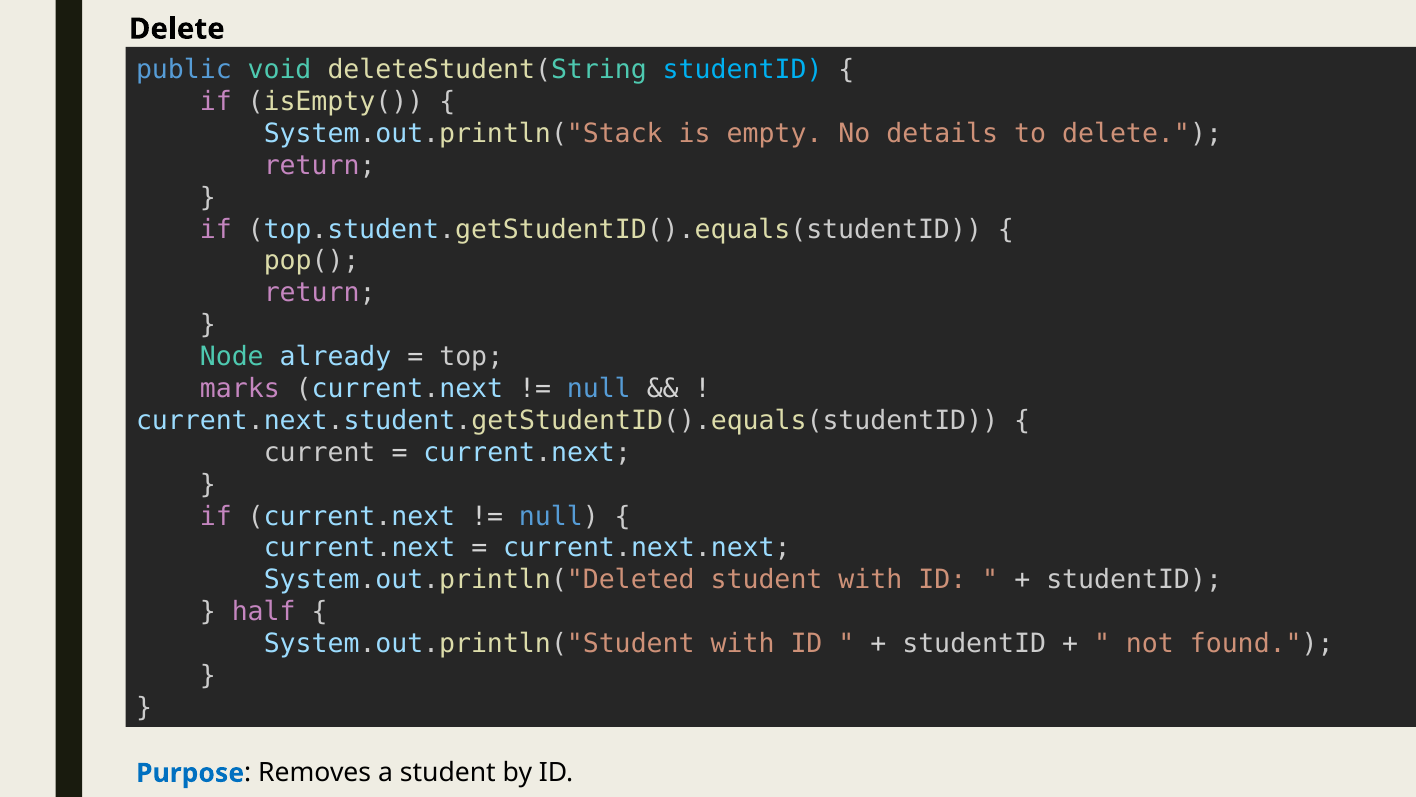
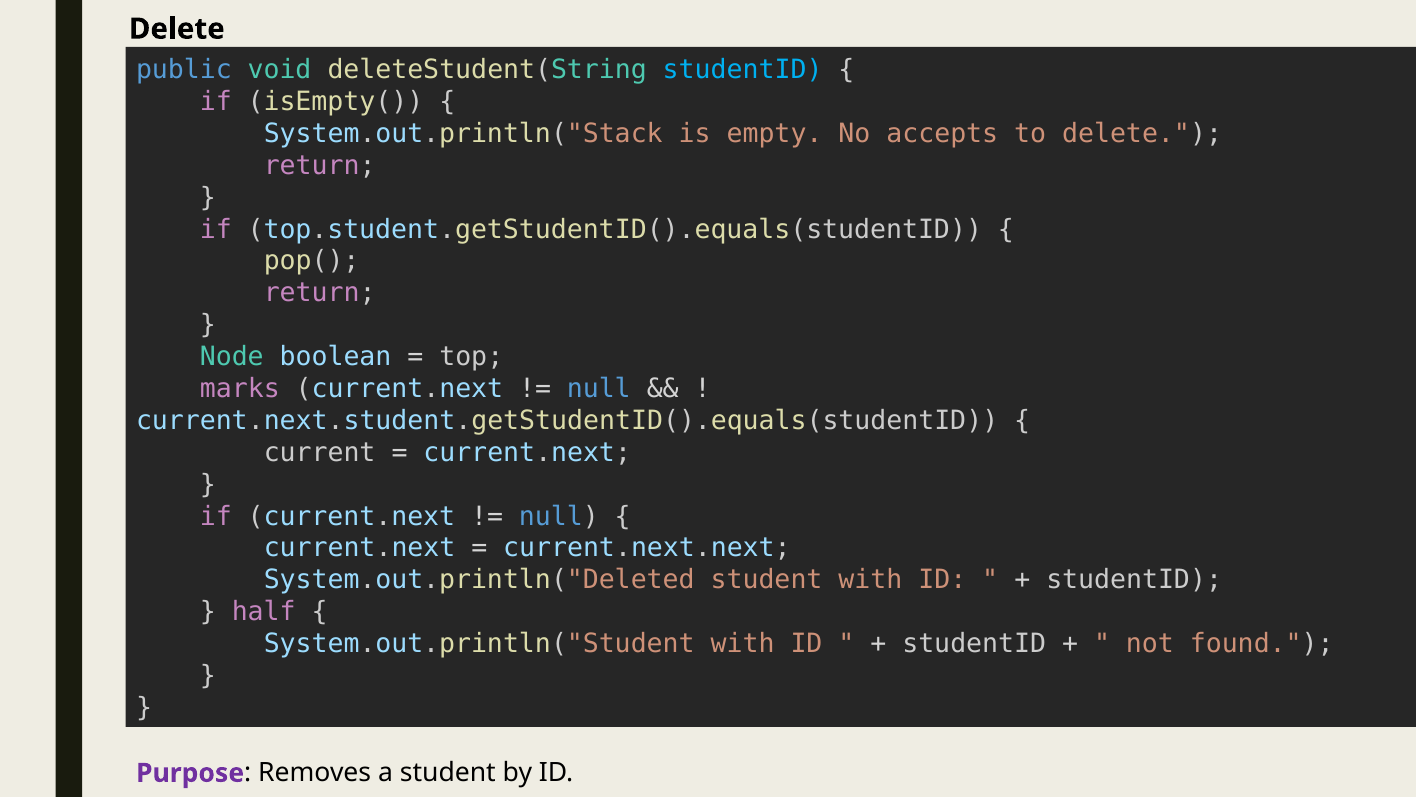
details: details -> accepts (942, 134)
already: already -> boolean (336, 357)
Purpose colour: blue -> purple (190, 773)
